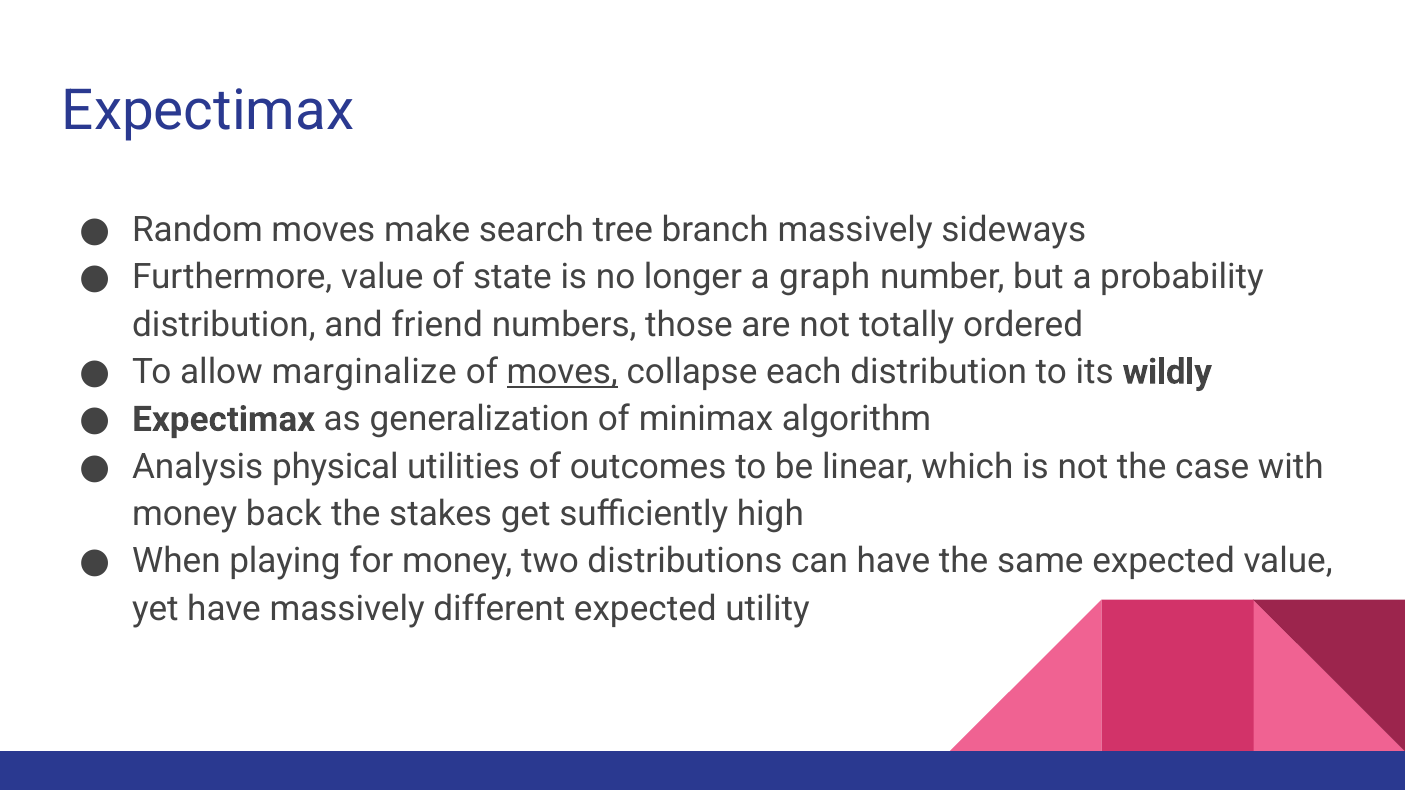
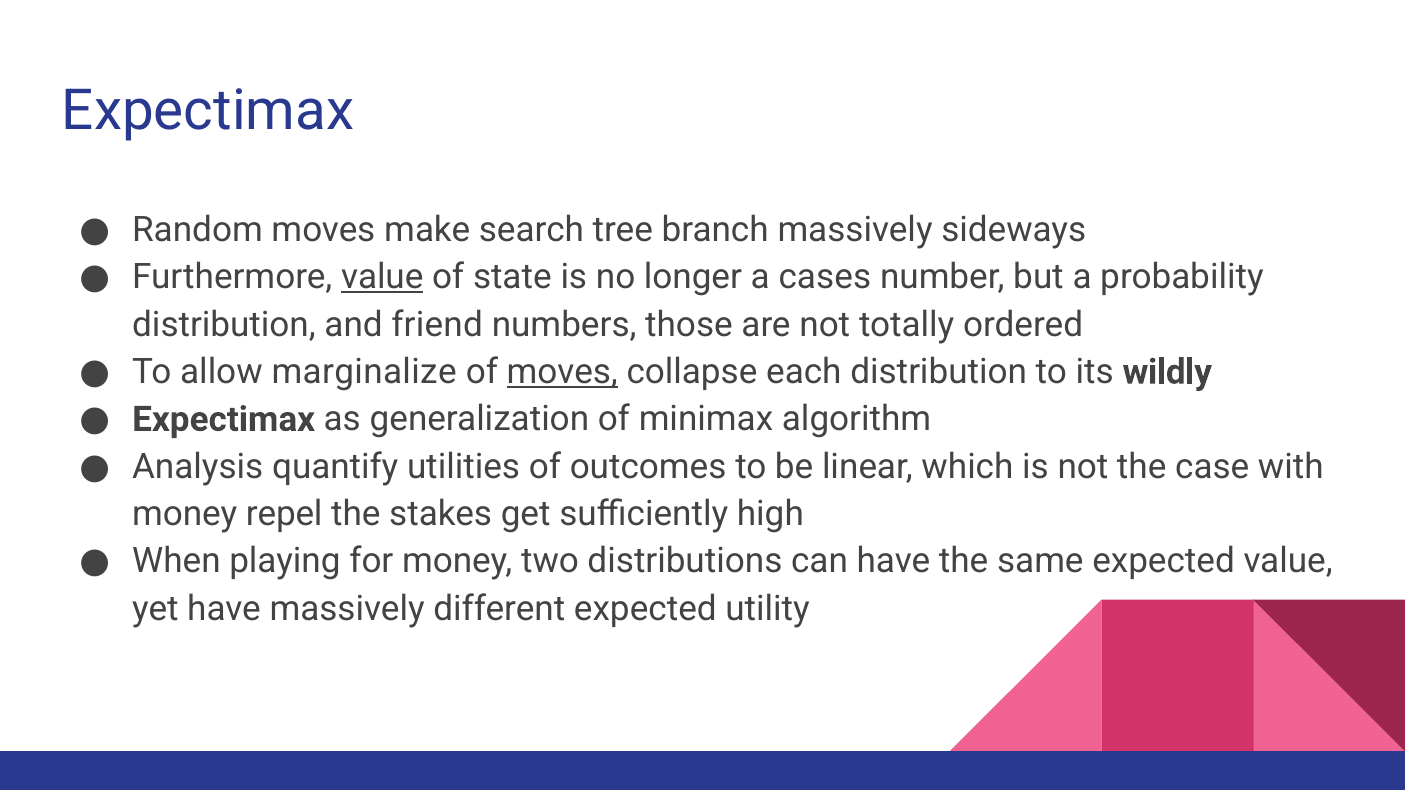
value underline: none -> present (382, 277)
graph: graph -> cases (825, 277)
physical: physical -> quantify (335, 467)
back: back -> repel (284, 514)
